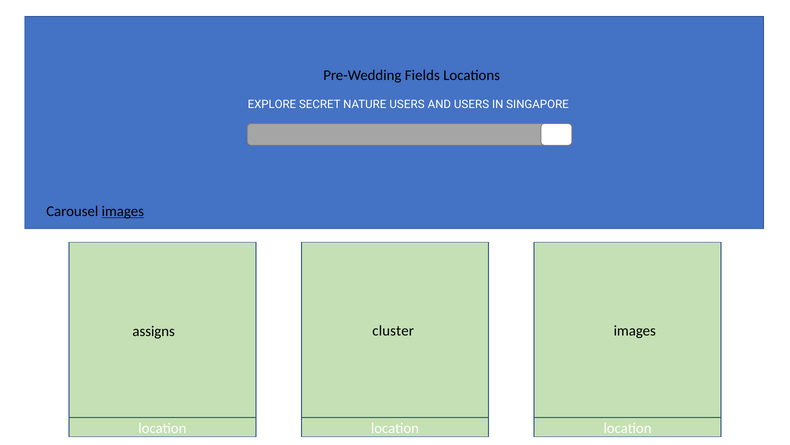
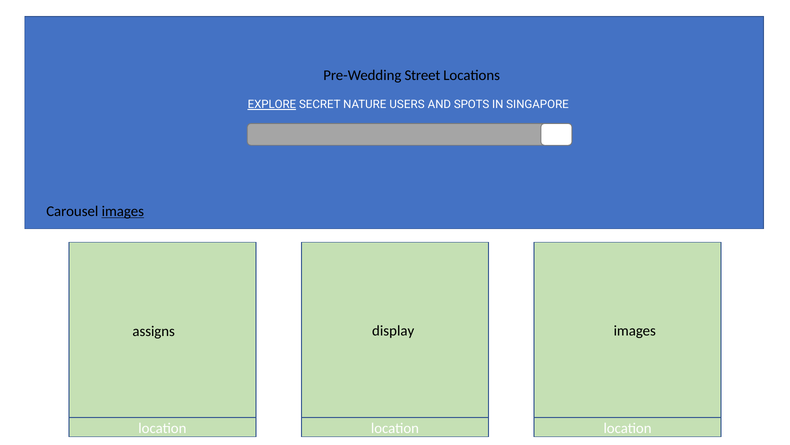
Fields: Fields -> Street (422, 75)
EXPLORE underline: none -> present (272, 104)
AND USERS: USERS -> SPOTS (472, 104)
cluster: cluster -> display (393, 330)
